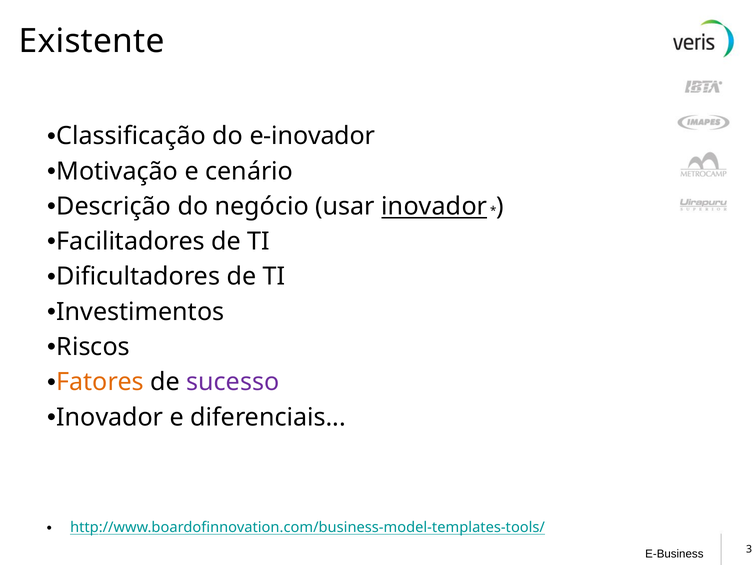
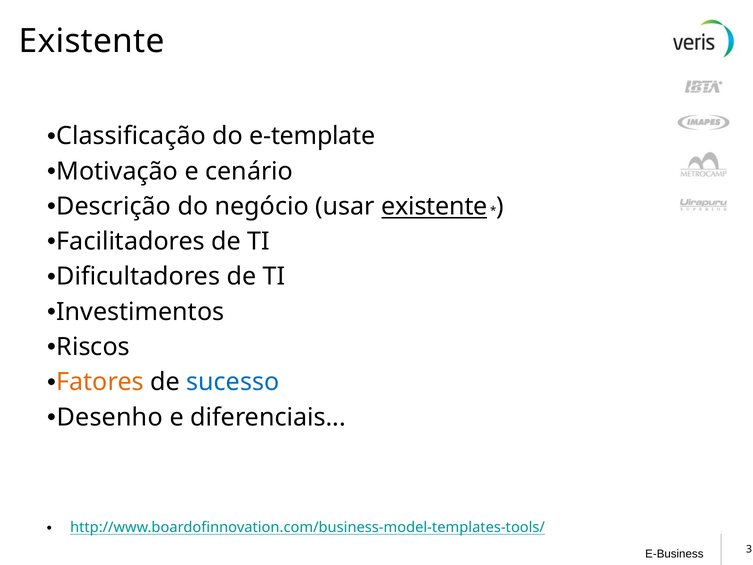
e-inovador: e-inovador -> e-template (312, 136)
usar inovador: inovador -> existente (434, 206)
sucesso colour: purple -> blue (233, 382)
Inovador: Inovador -> Desenho (110, 417)
